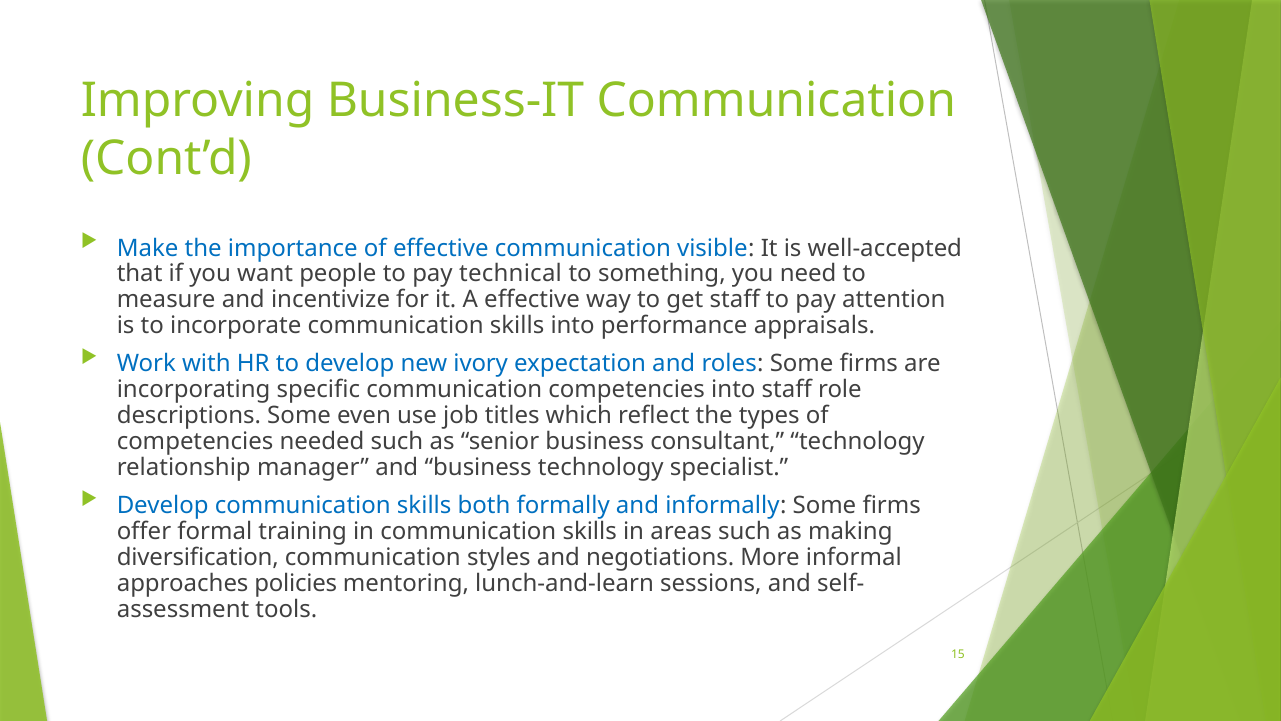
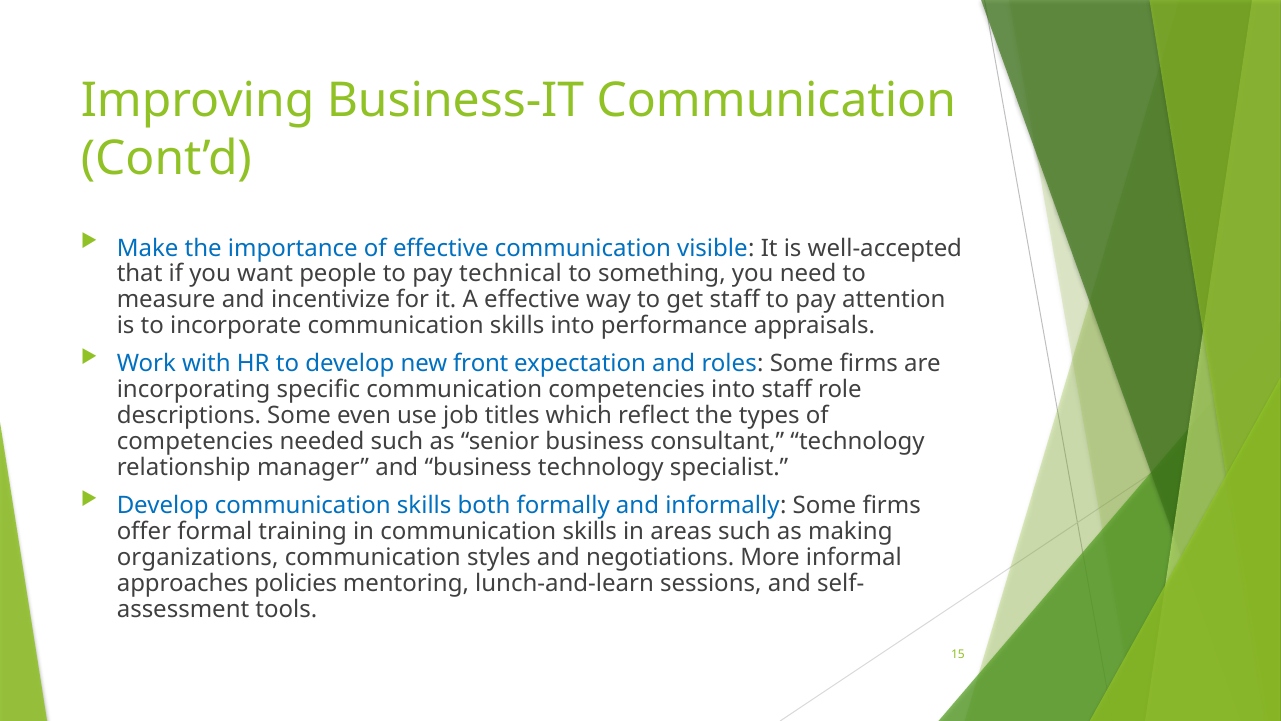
ivory: ivory -> front (481, 364)
diversification: diversification -> organizations (198, 557)
